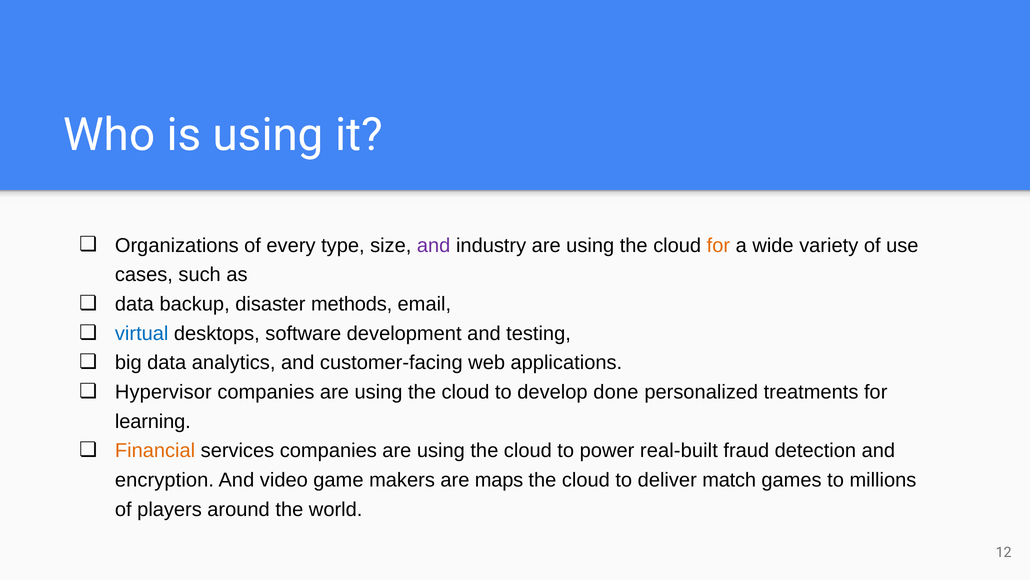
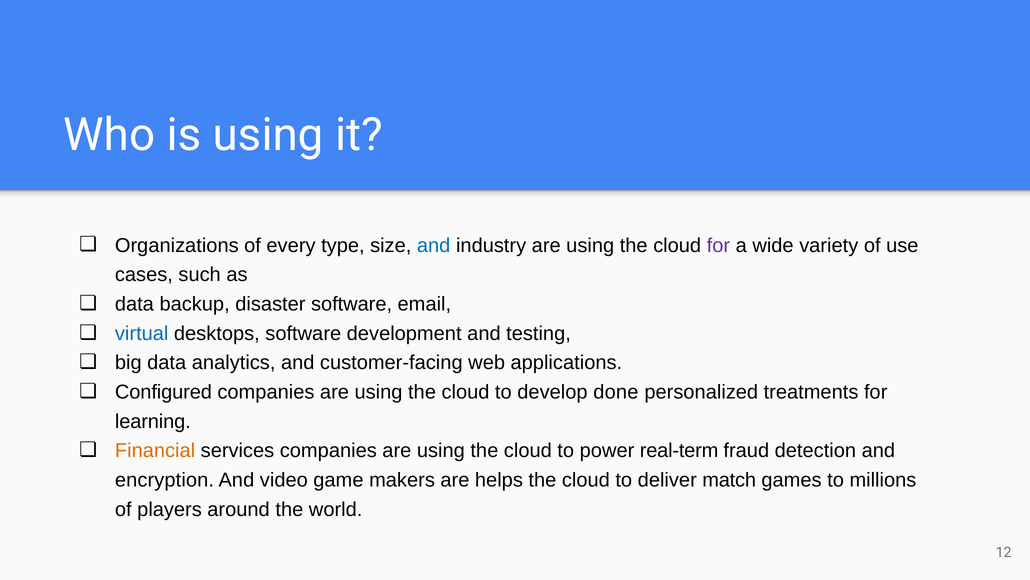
and colour: purple -> blue (434, 245)
for colour: orange -> purple (718, 245)
disaster methods: methods -> software (352, 304)
Hypervisor: Hypervisor -> Configured (163, 392)
real-built: real-built -> real-term (679, 450)
maps: maps -> helps (499, 480)
